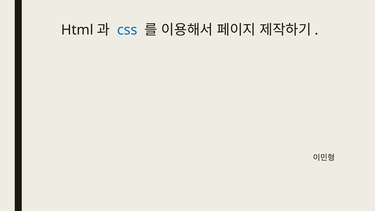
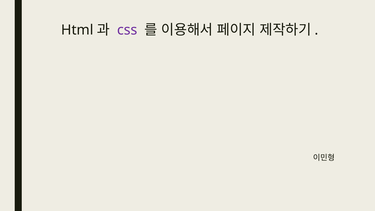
css colour: blue -> purple (127, 30)
